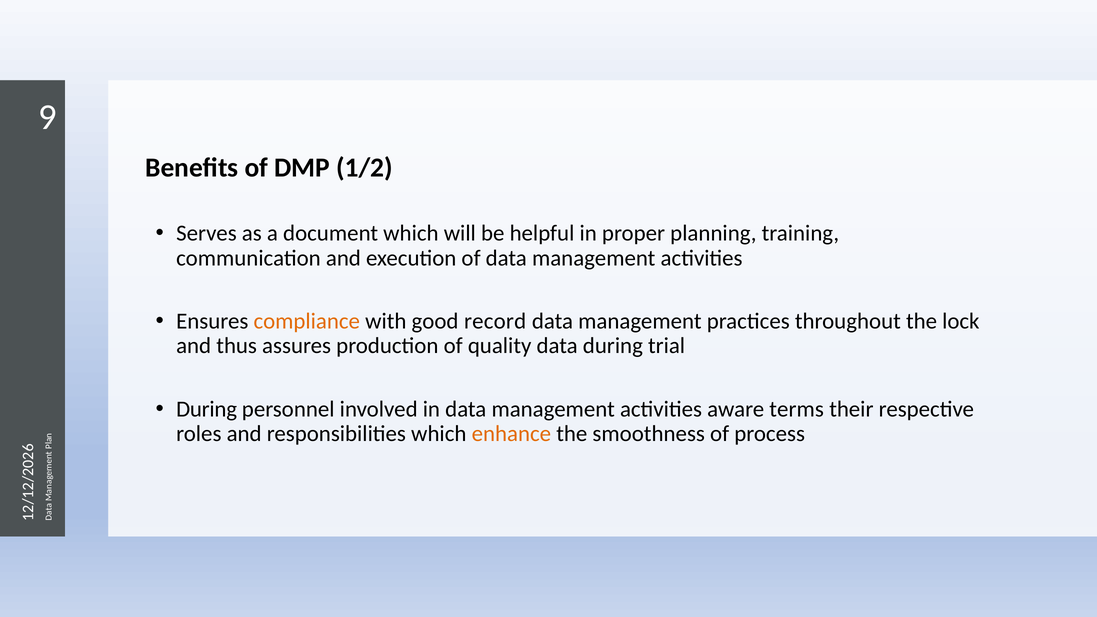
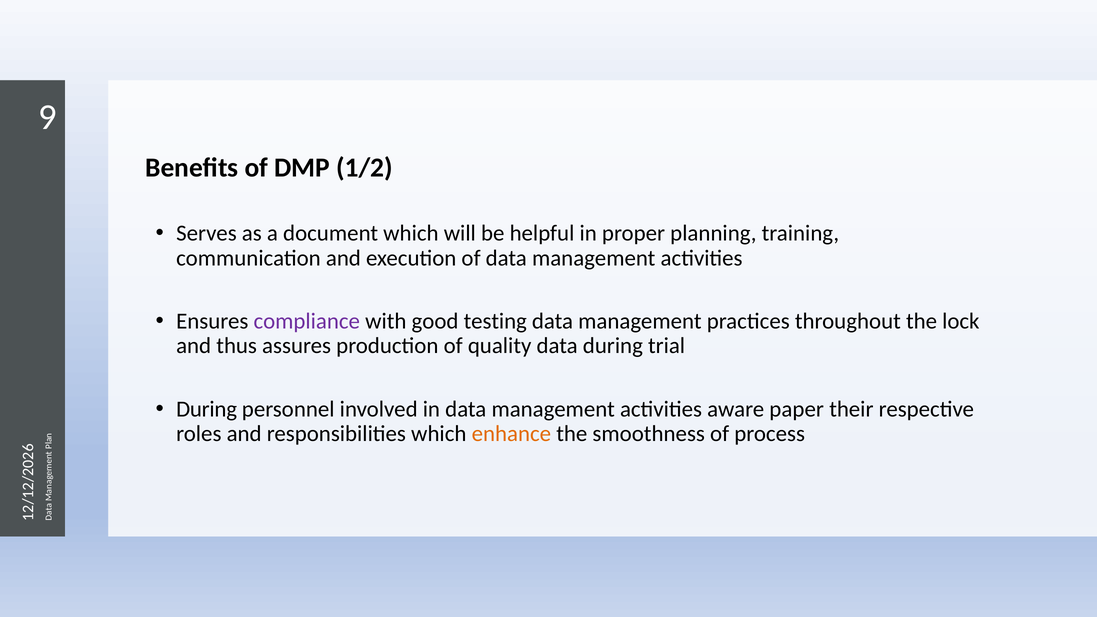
compliance colour: orange -> purple (307, 321)
record: record -> testing (495, 321)
terms: terms -> paper (797, 409)
